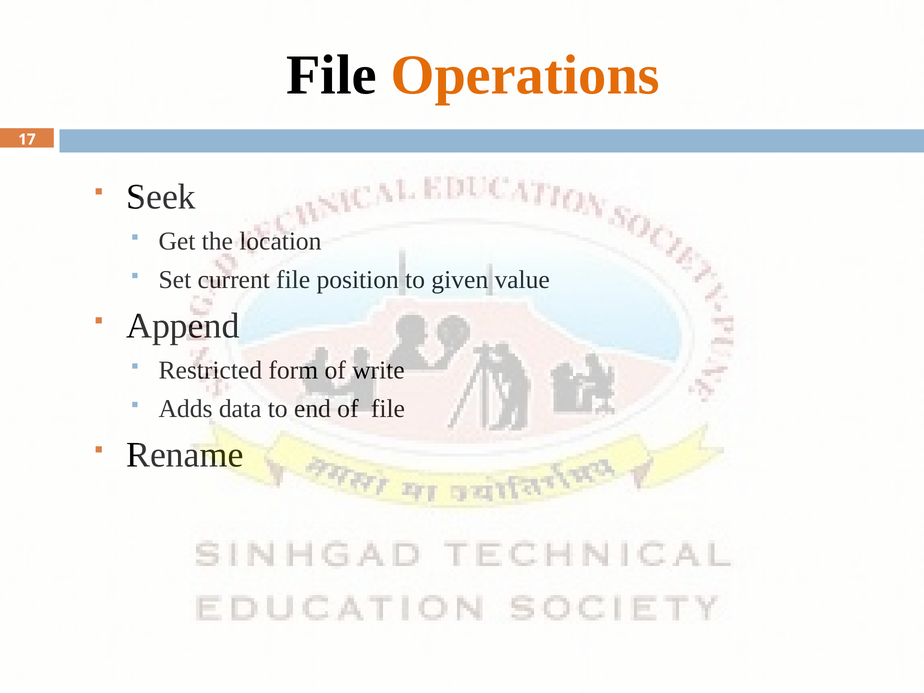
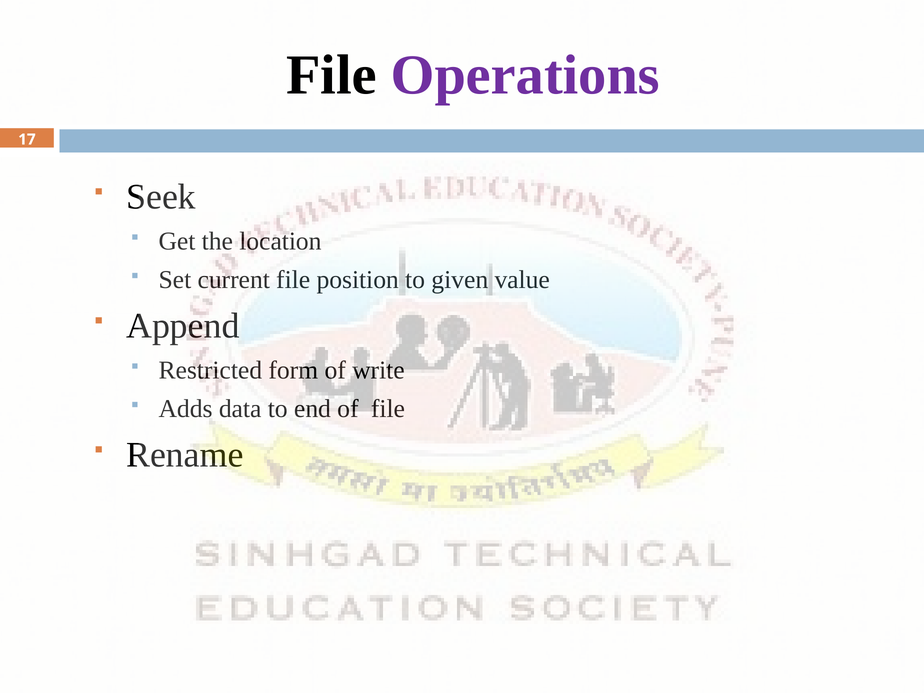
Operations colour: orange -> purple (525, 75)
